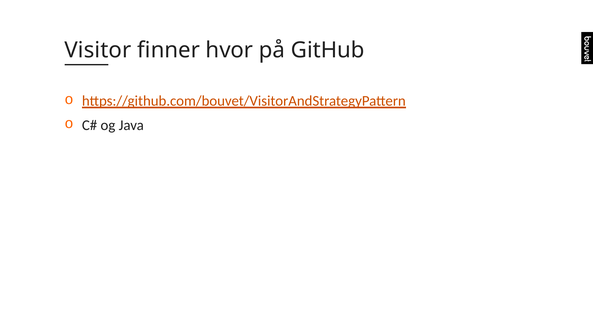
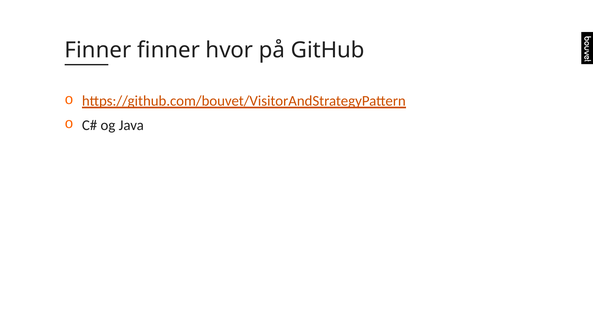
Visitor: Visitor -> Finner (98, 50)
